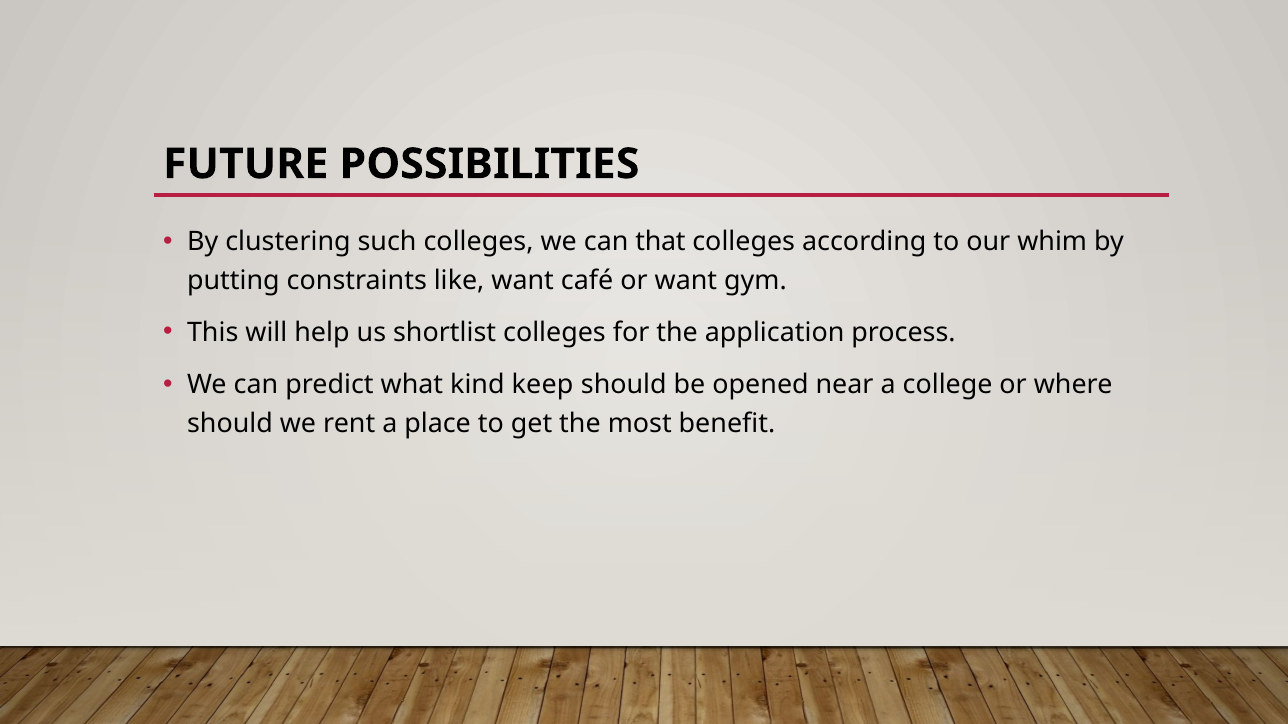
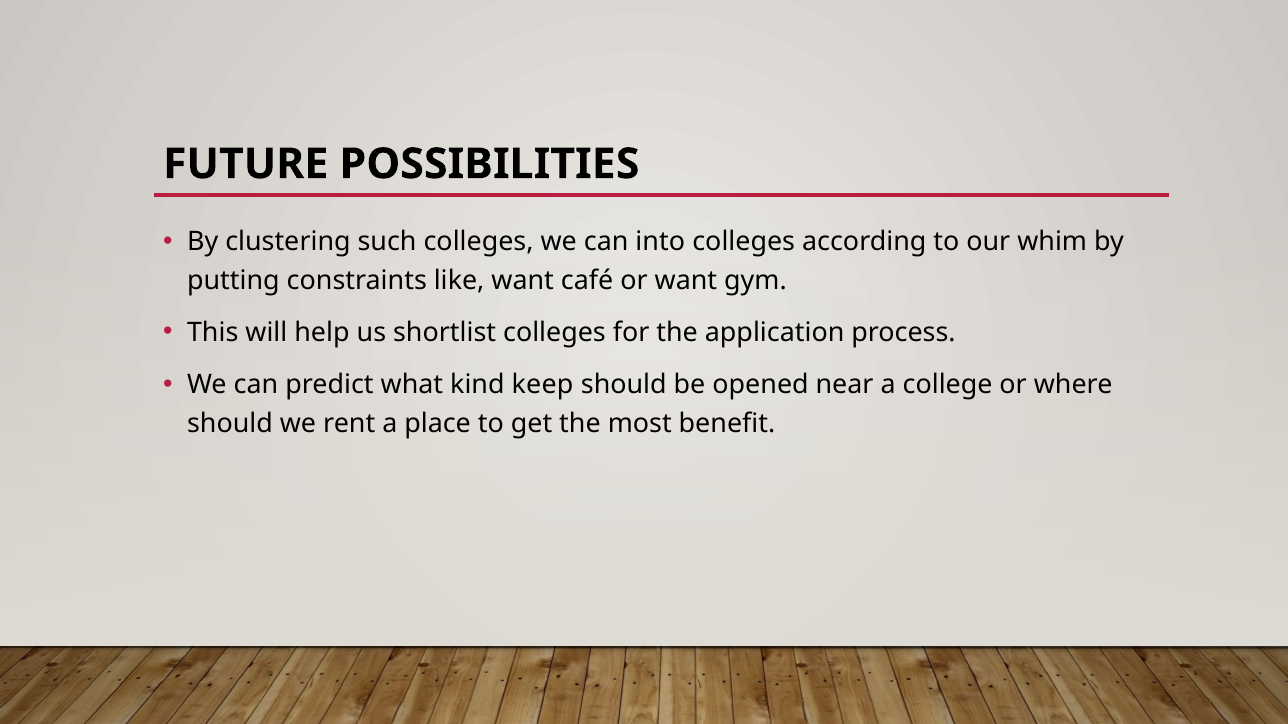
that: that -> into (660, 242)
